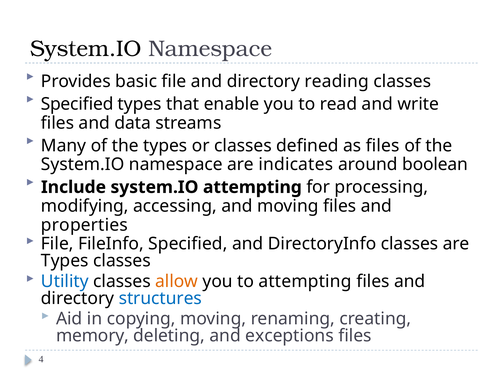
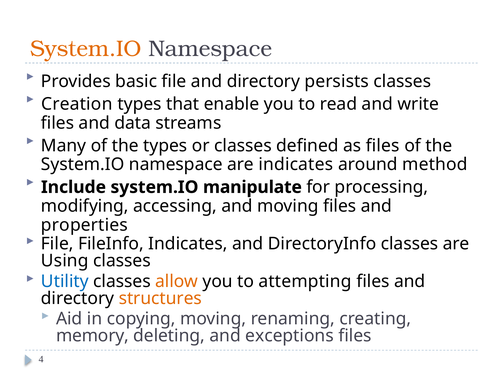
System.IO colour: black -> orange (86, 49)
reading: reading -> persists (337, 81)
Specified: Specified -> Creation (77, 104)
boolean: boolean -> method (435, 164)
system.IO attempting: attempting -> manipulate (252, 187)
FileInfo Specified: Specified -> Indicates (188, 243)
Types: Types -> Using (65, 260)
structures colour: blue -> orange (160, 298)
